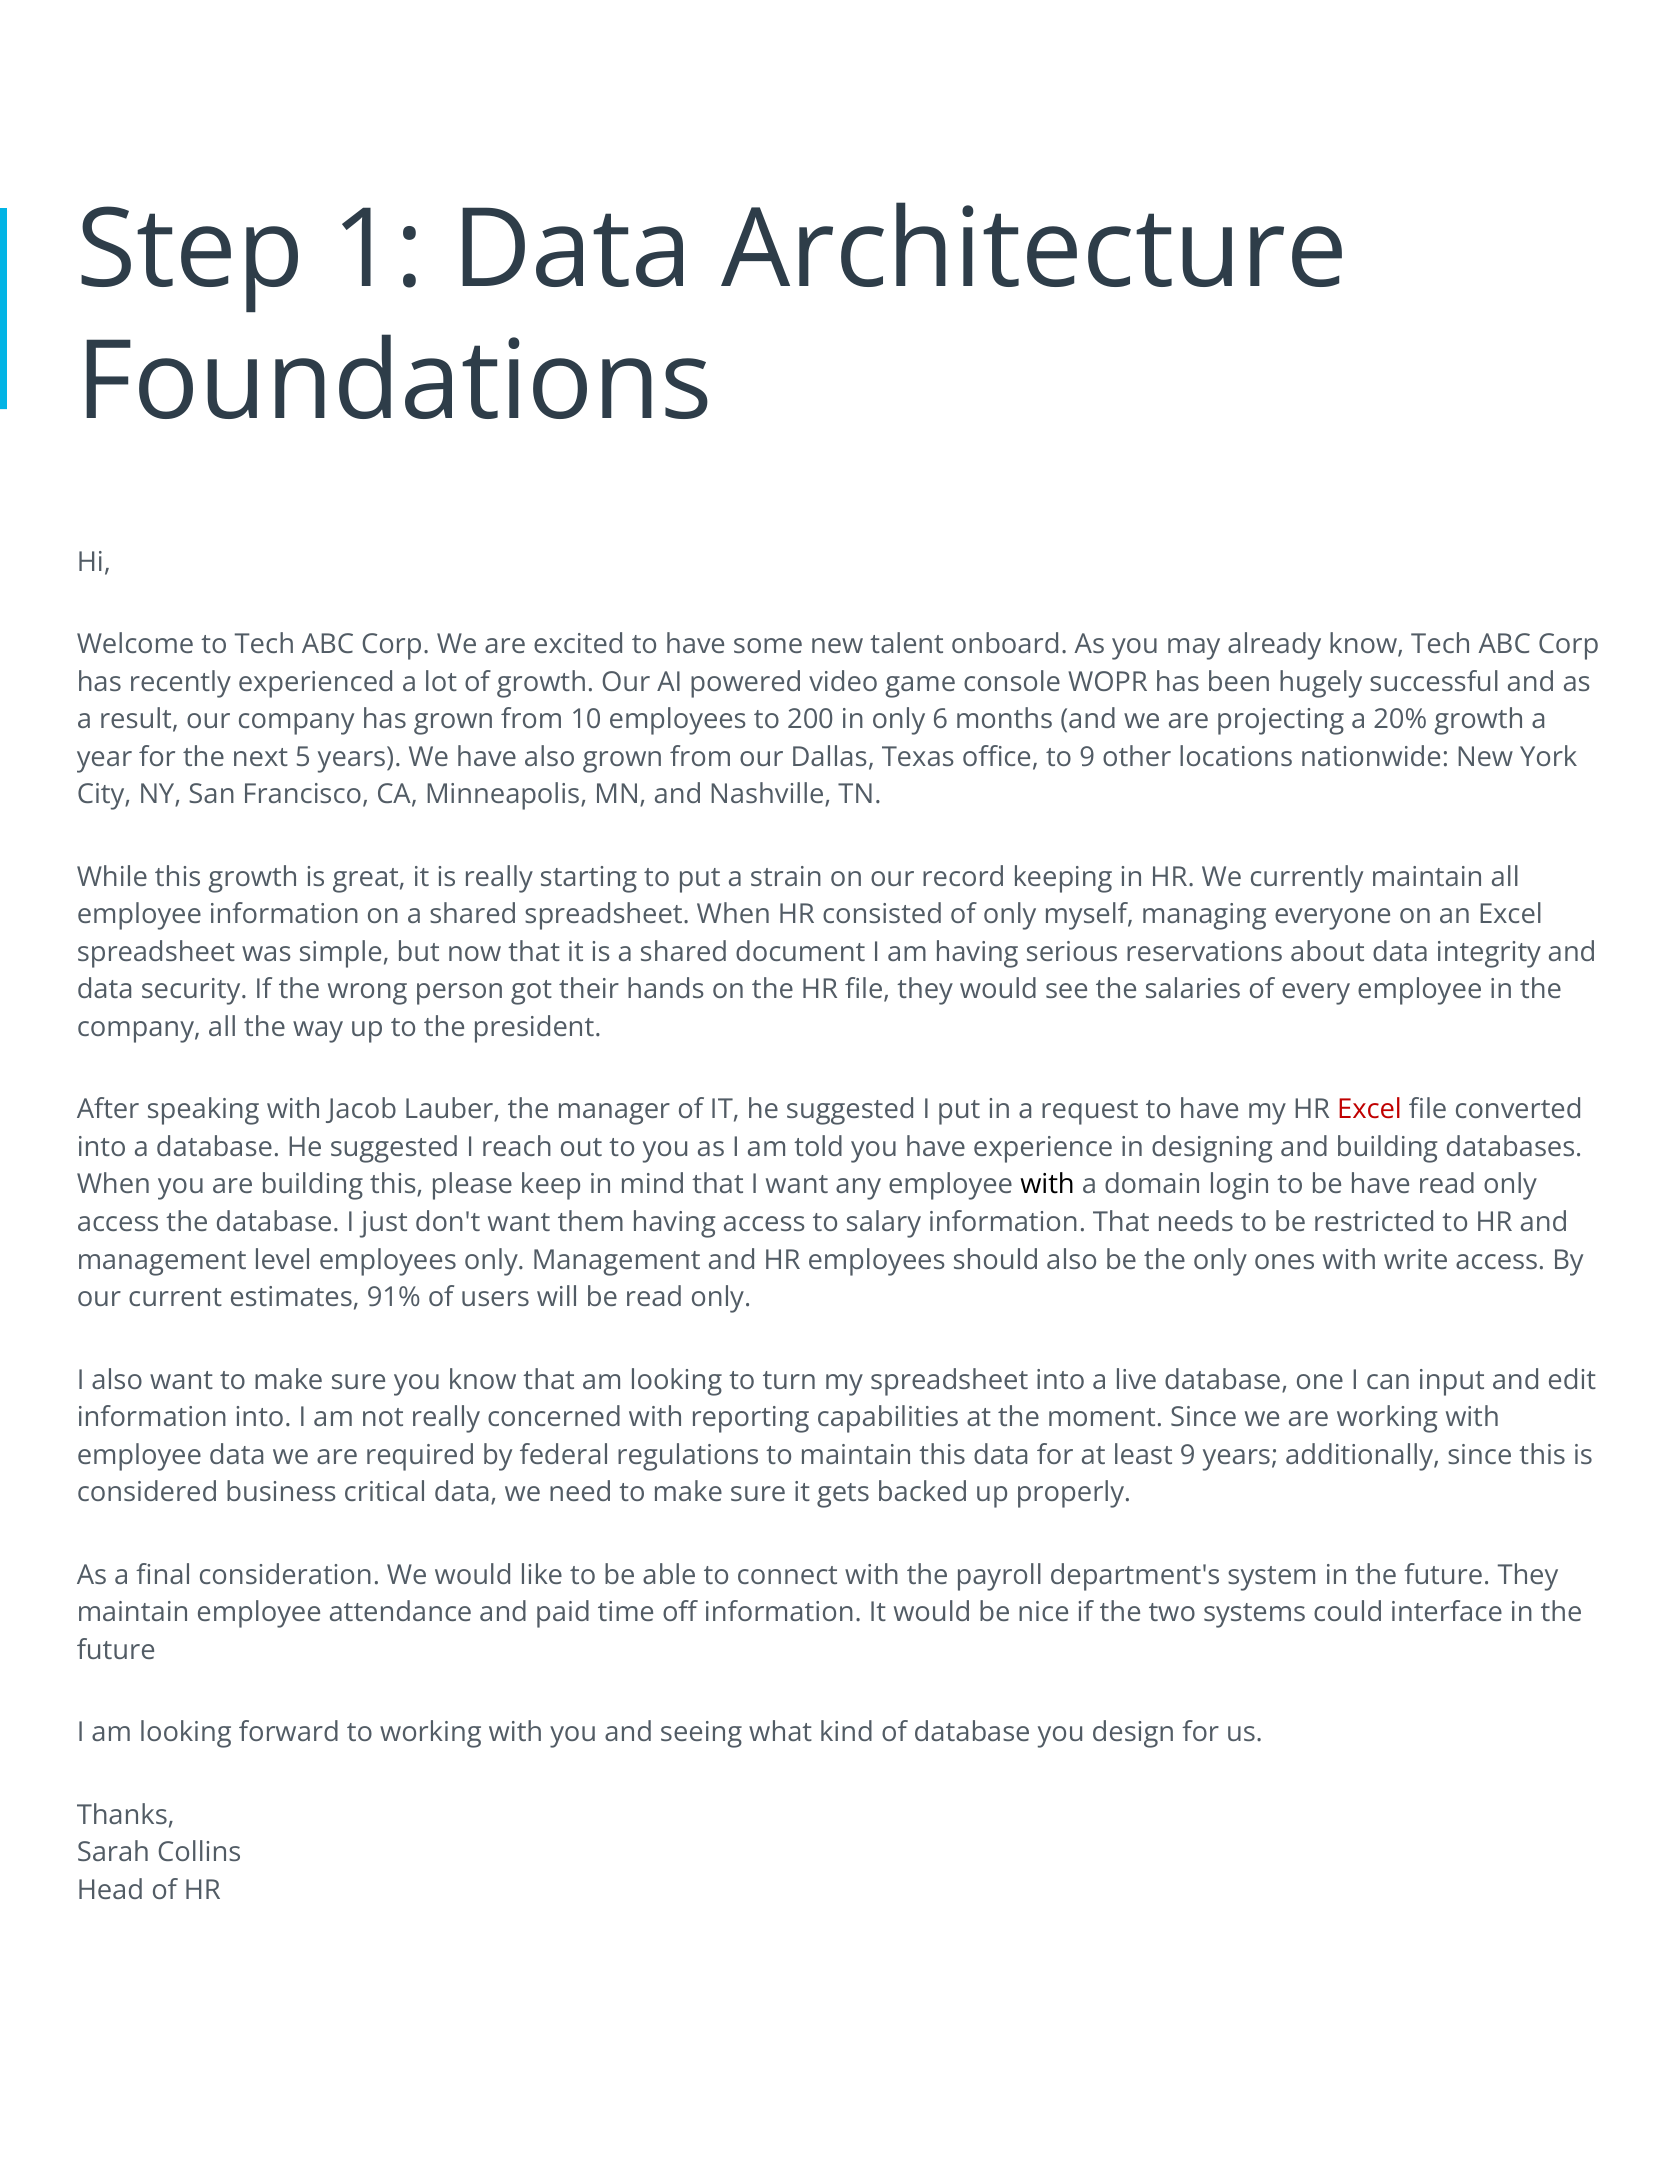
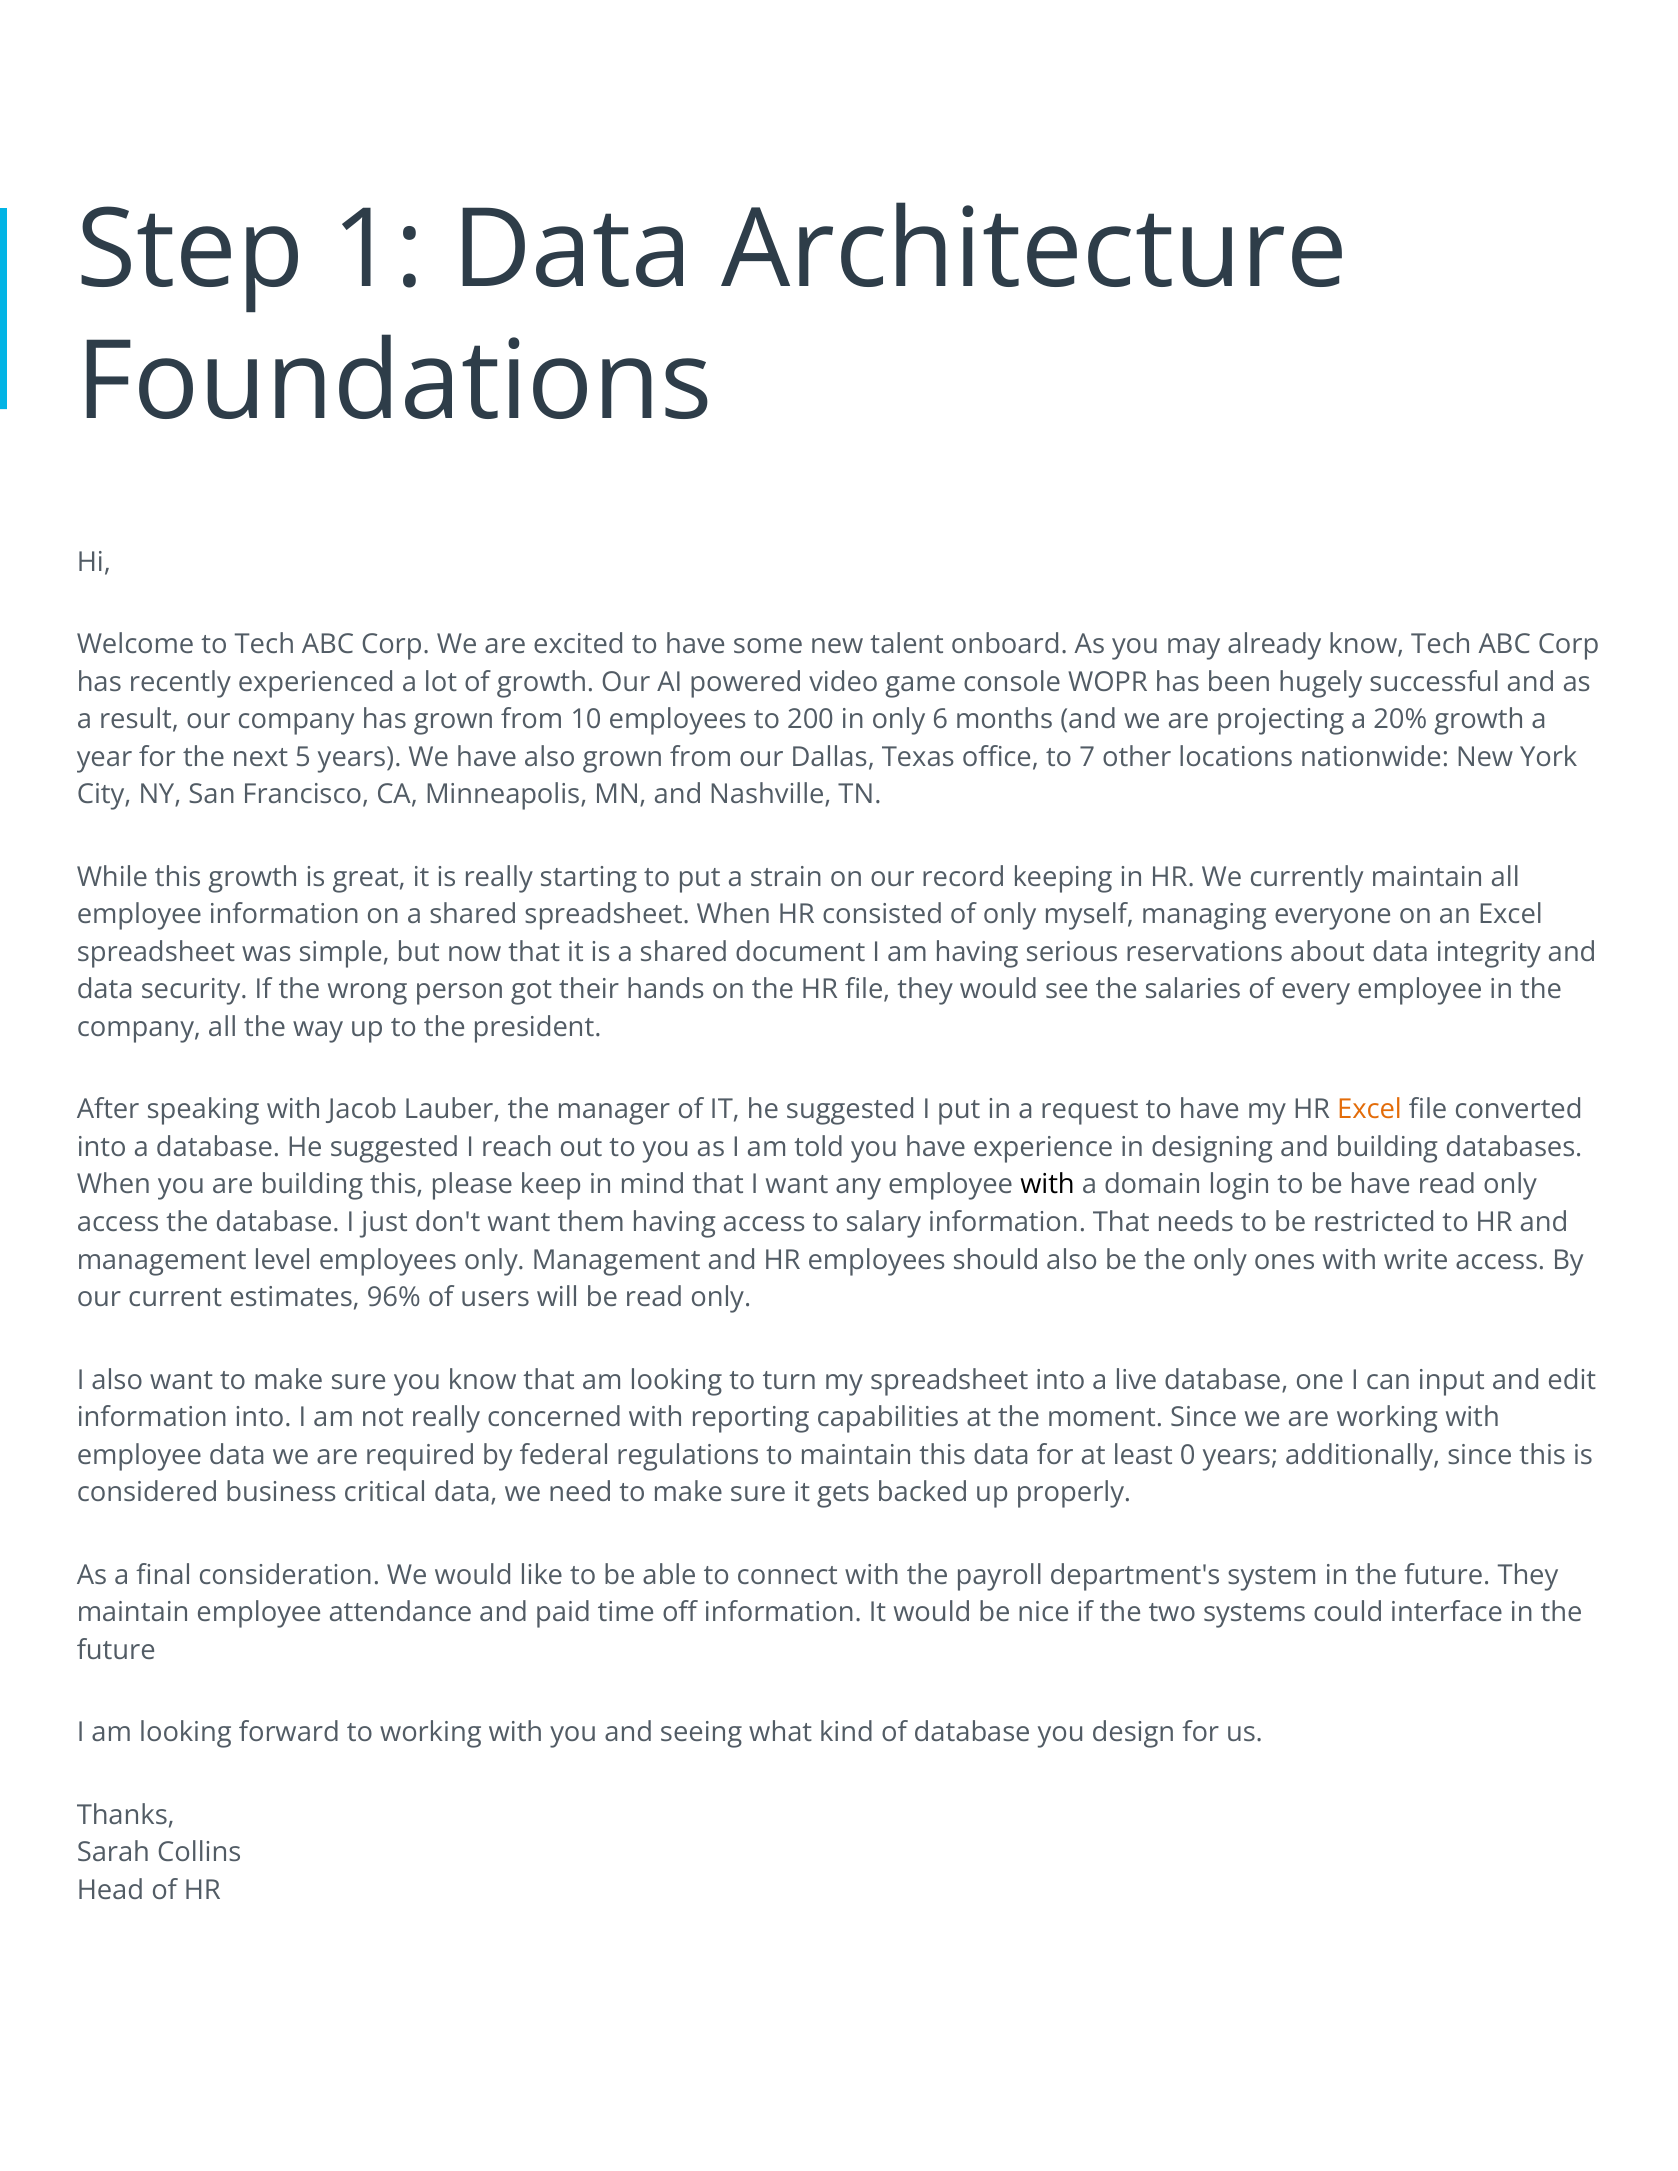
to 9: 9 -> 7 (1087, 757)
Excel colour: red -> orange (1370, 1110)
91%: 91% -> 96% (394, 1298)
least 9: 9 -> 0 (1188, 1455)
